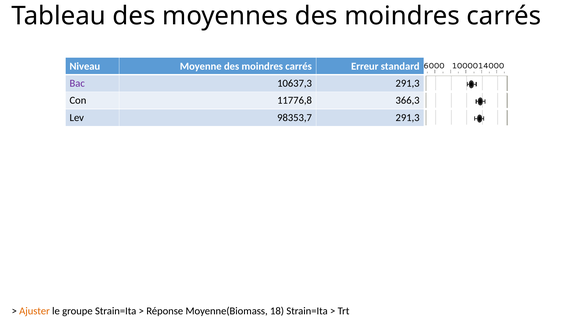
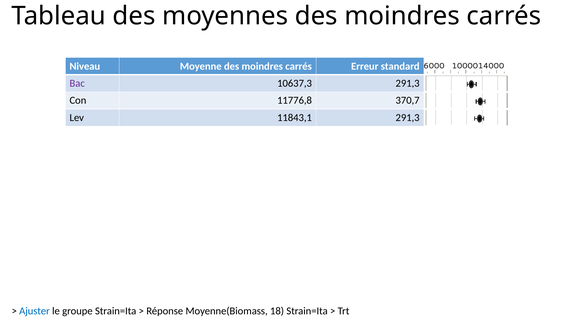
366,3: 366,3 -> 370,7 (408, 101)
98353,7: 98353,7 -> 11843,1 (295, 118)
Ajuster colour: orange -> blue (34, 311)
